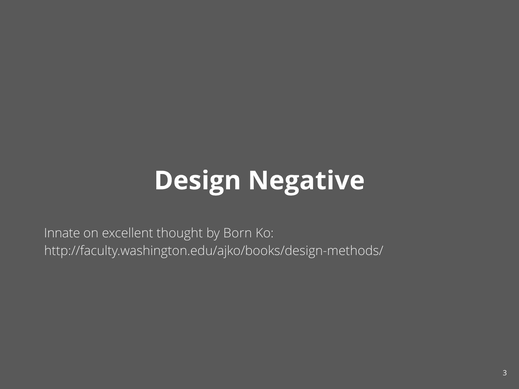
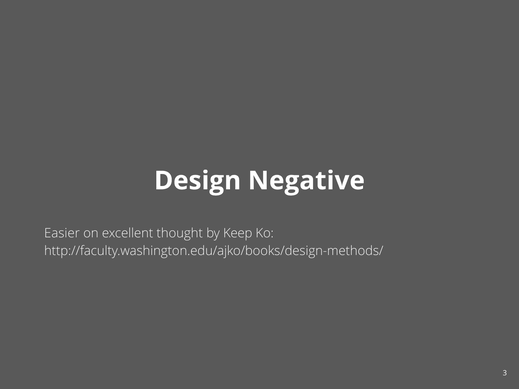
Innate: Innate -> Easier (62, 233)
Born: Born -> Keep (238, 233)
